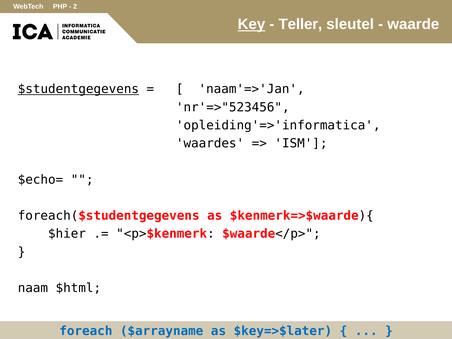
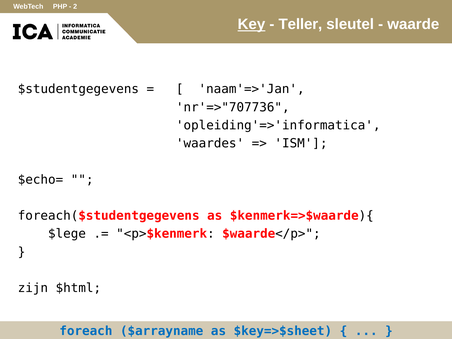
$studentgegevens underline: present -> none (78, 89)
nr'=>"523456: nr'=>"523456 -> nr'=>"707736 (233, 107)
$hier: $hier -> $lege (67, 234)
naam: naam -> zijn (33, 288)
$key=>$later: $key=>$later -> $key=>$sheet (283, 331)
